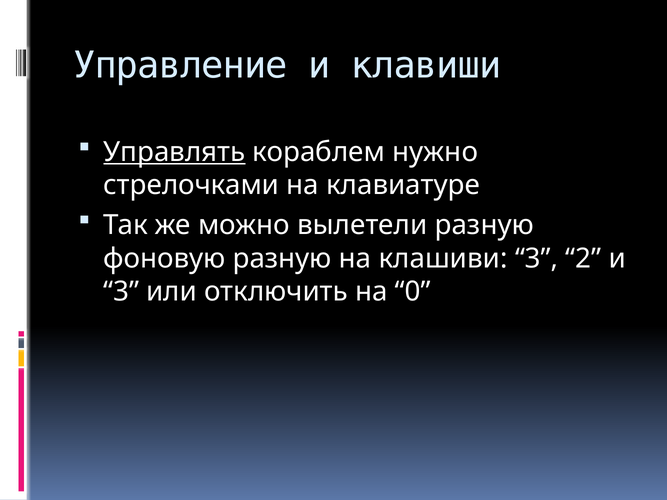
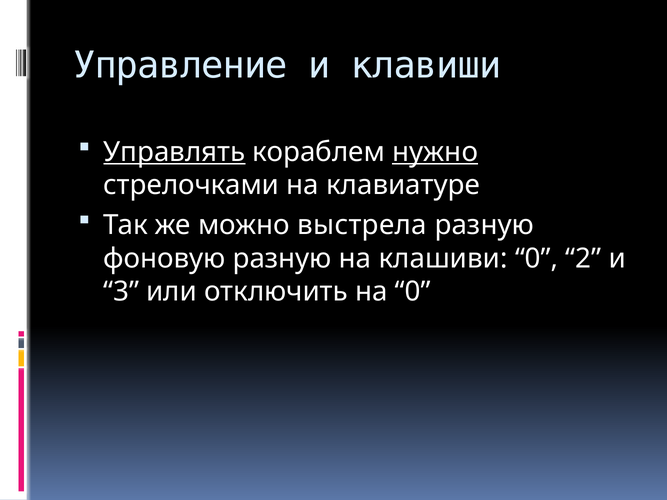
нужно underline: none -> present (435, 152)
вылетели: вылетели -> выстрела (362, 225)
клашиви 3: 3 -> 0 (537, 259)
